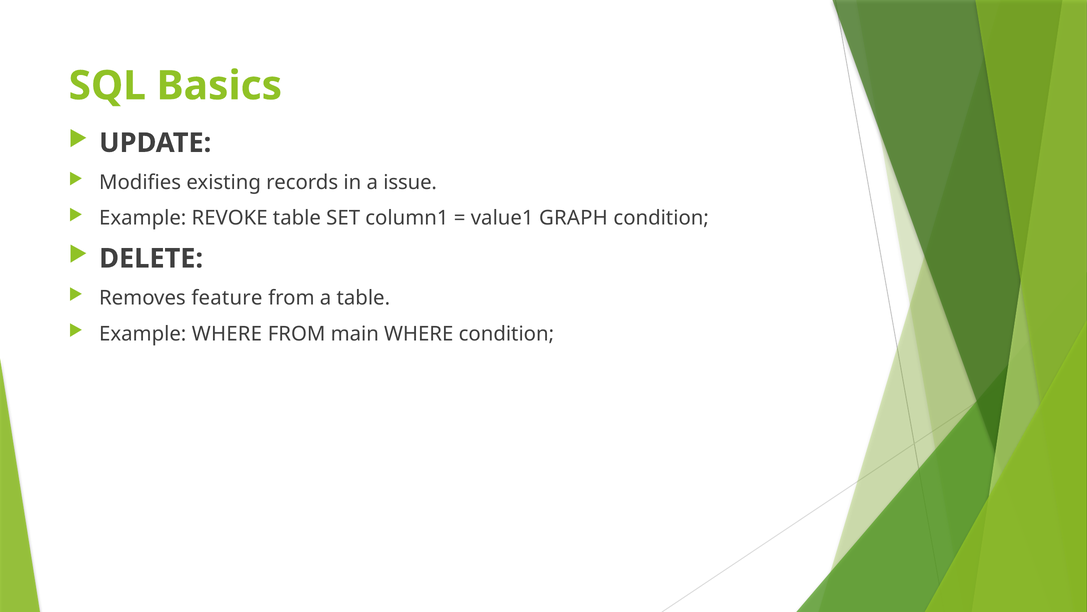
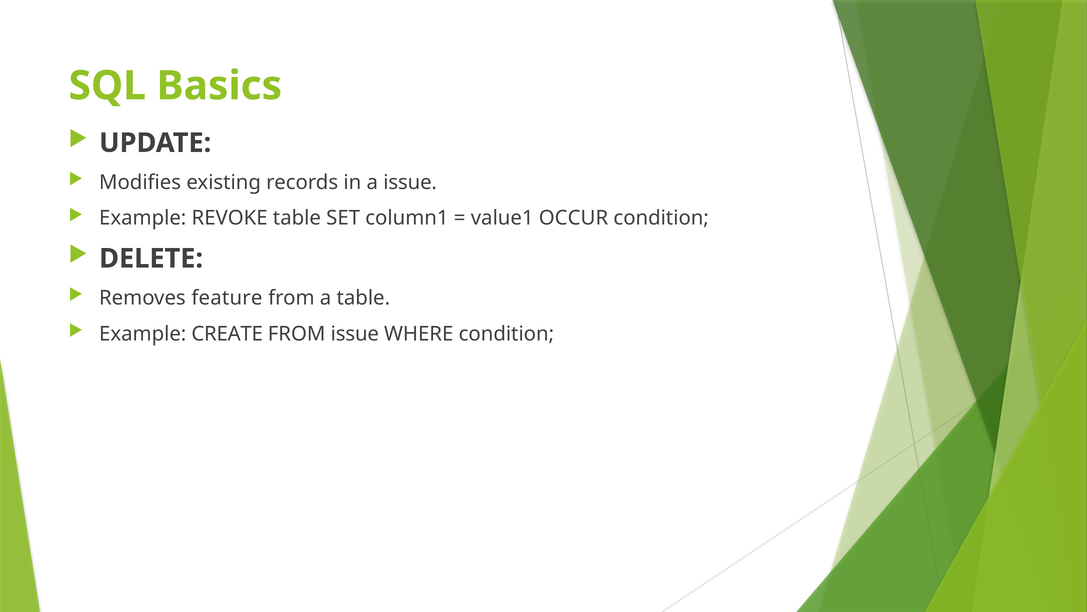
GRAPH: GRAPH -> OCCUR (573, 218)
Example WHERE: WHERE -> CREATE (227, 333)
FROM main: main -> issue (355, 333)
